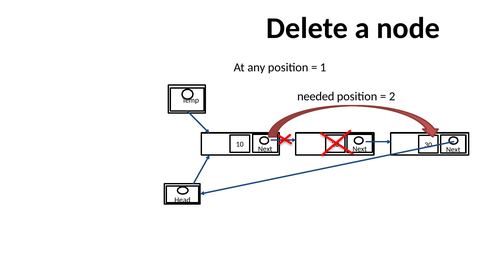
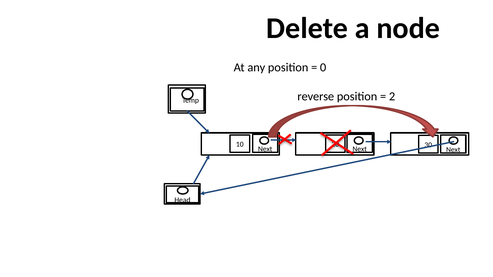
1: 1 -> 0 (323, 68)
needed: needed -> reverse (316, 97)
